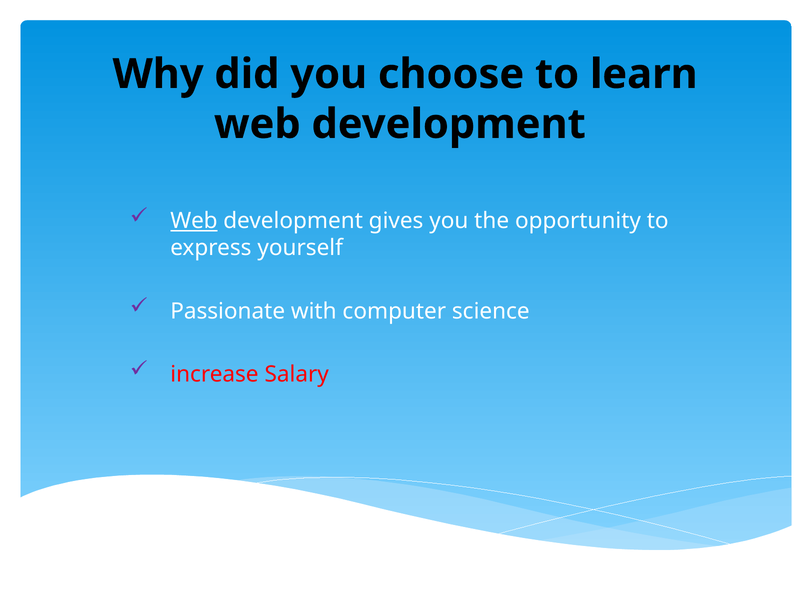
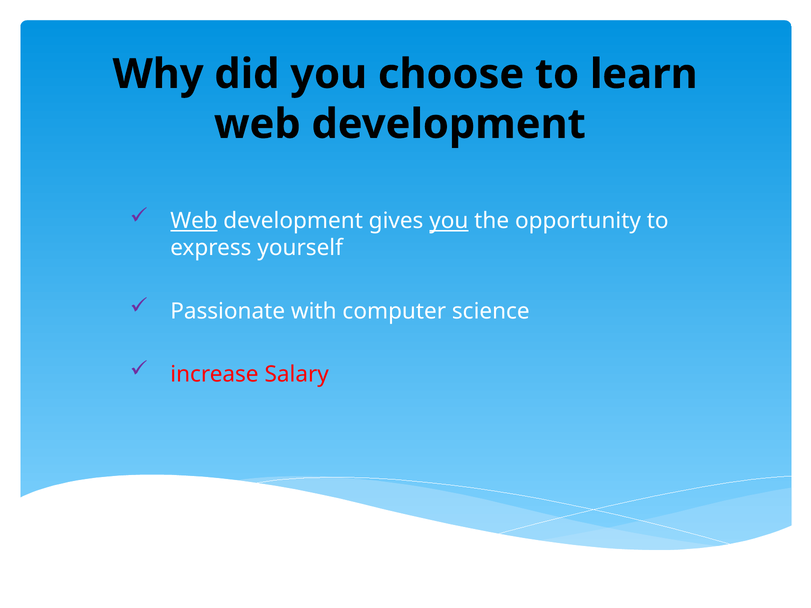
you underline: none -> present (449, 221)
